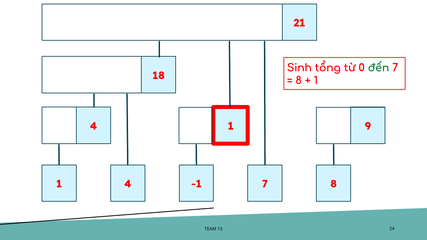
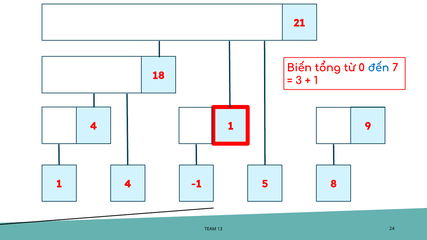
Sinh: Sinh -> Biến (299, 68)
đến colour: green -> blue (379, 68)
8: 8 -> 3 (299, 81)
-1 7: 7 -> 5 (265, 184)
